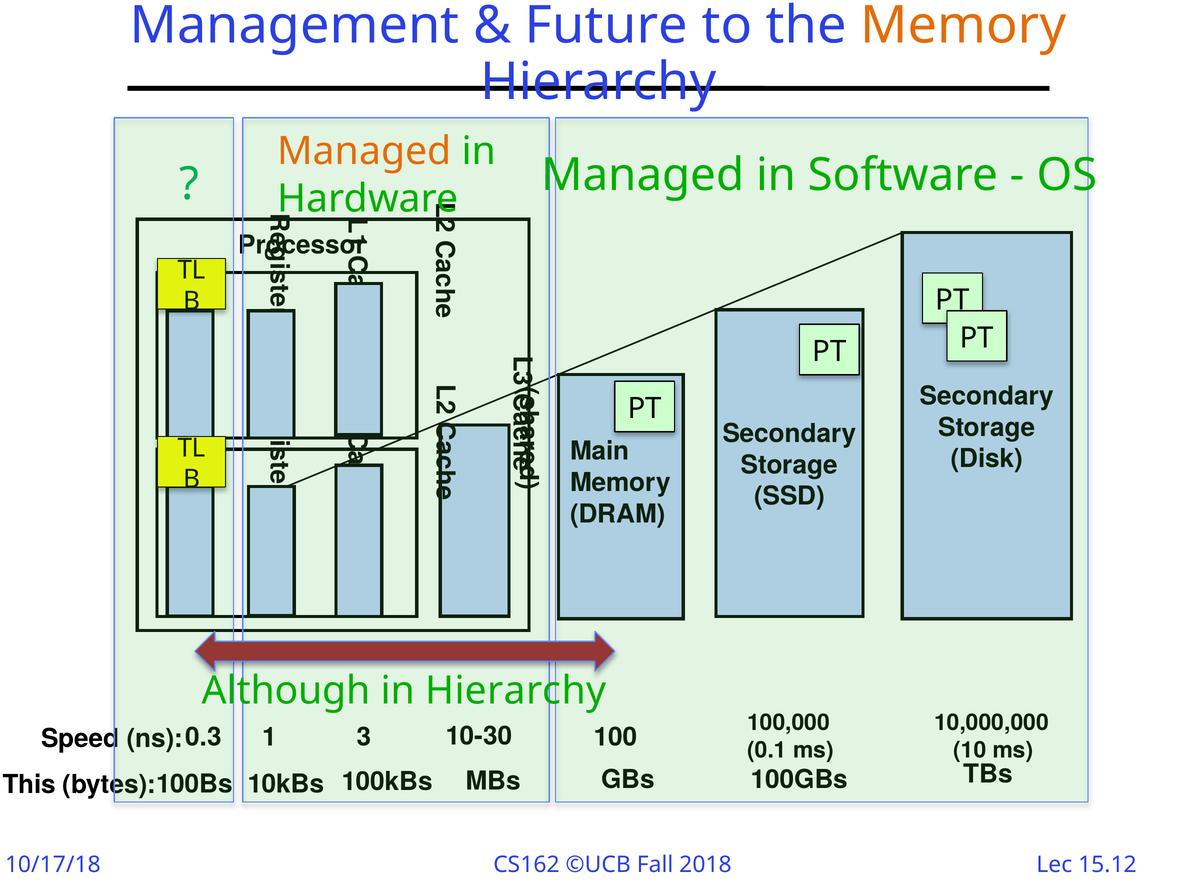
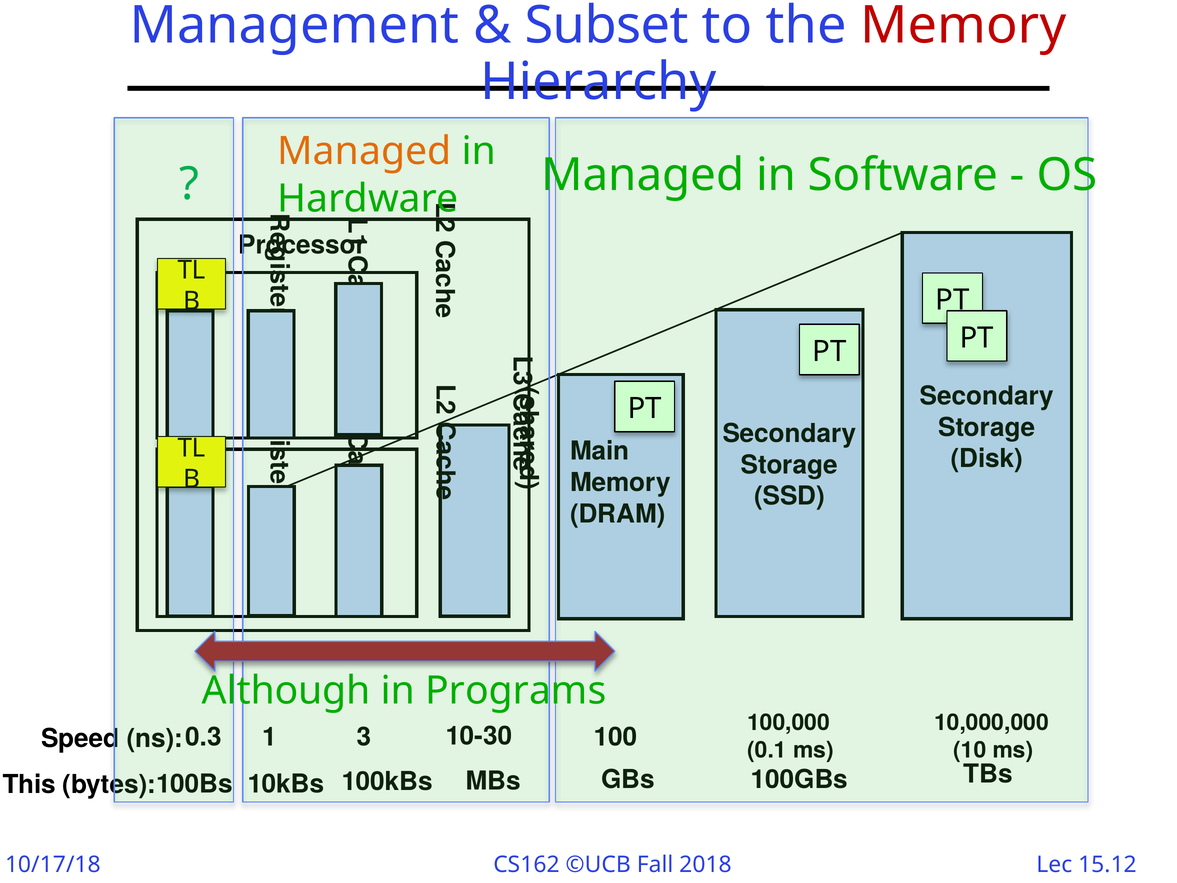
Future: Future -> Subset (607, 25)
Memory colour: orange -> red (963, 25)
in Hierarchy: Hierarchy -> Programs (516, 691)
